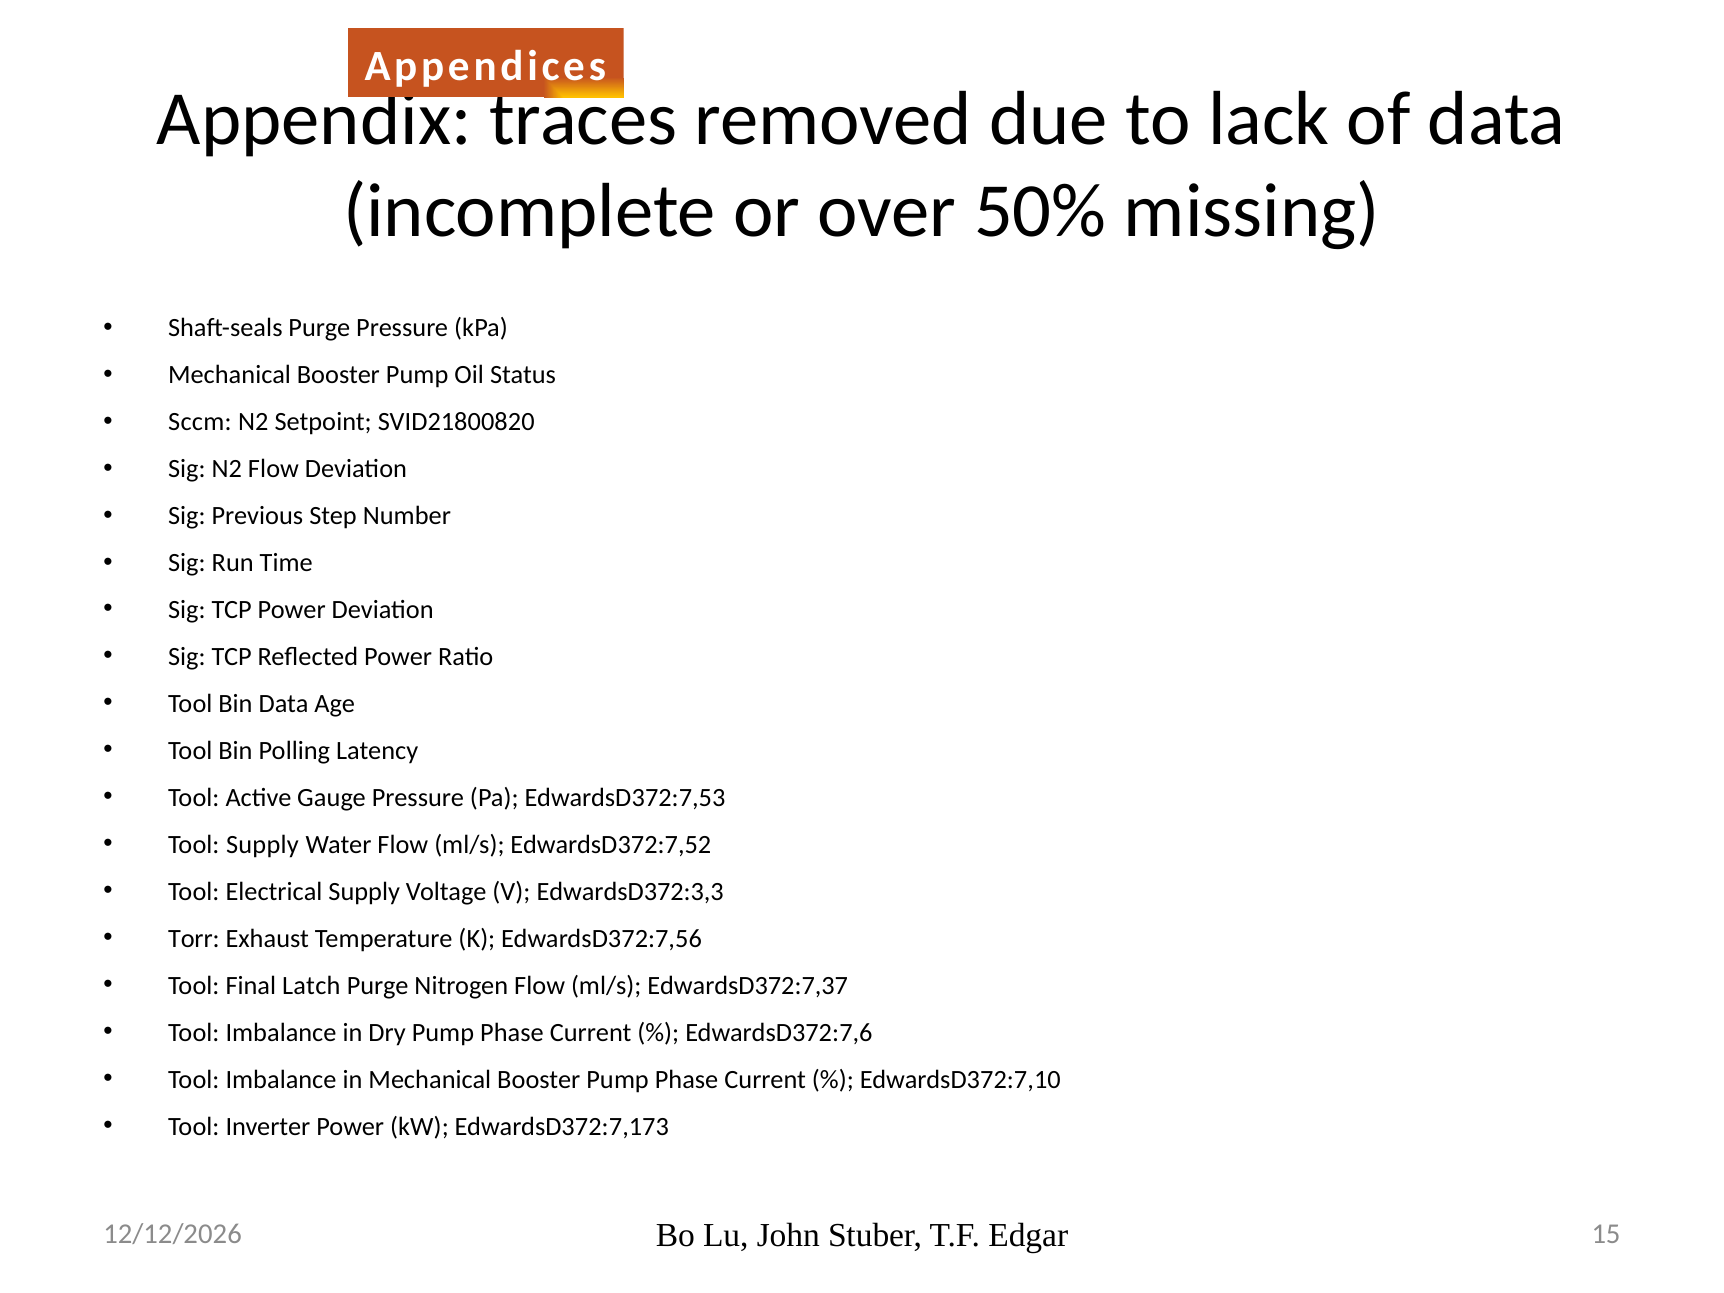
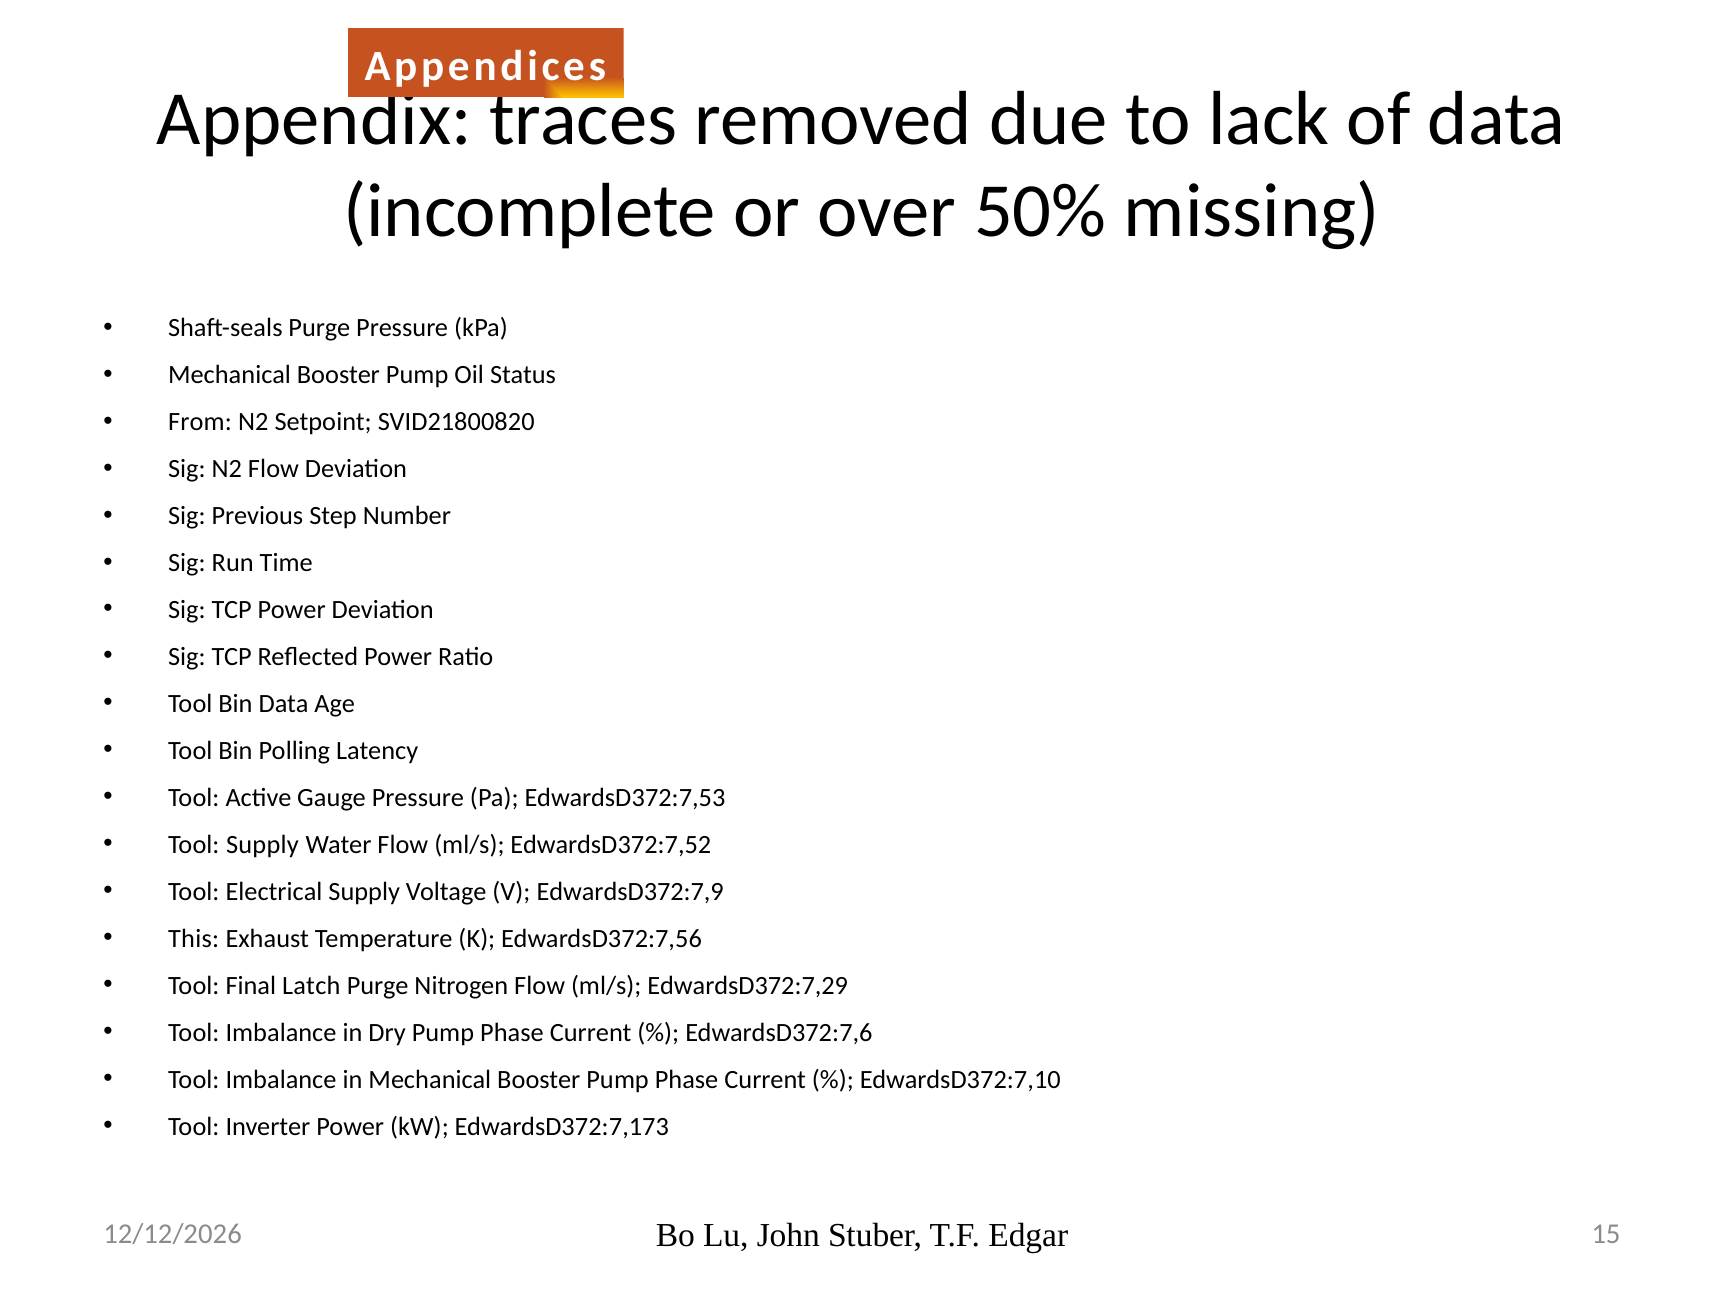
Sccm: Sccm -> From (200, 422)
EdwardsD372:3,3: EdwardsD372:3,3 -> EdwardsD372:7,9 (630, 892)
Torr: Torr -> This (194, 939)
EdwardsD372:7,37: EdwardsD372:7,37 -> EdwardsD372:7,29 (748, 986)
